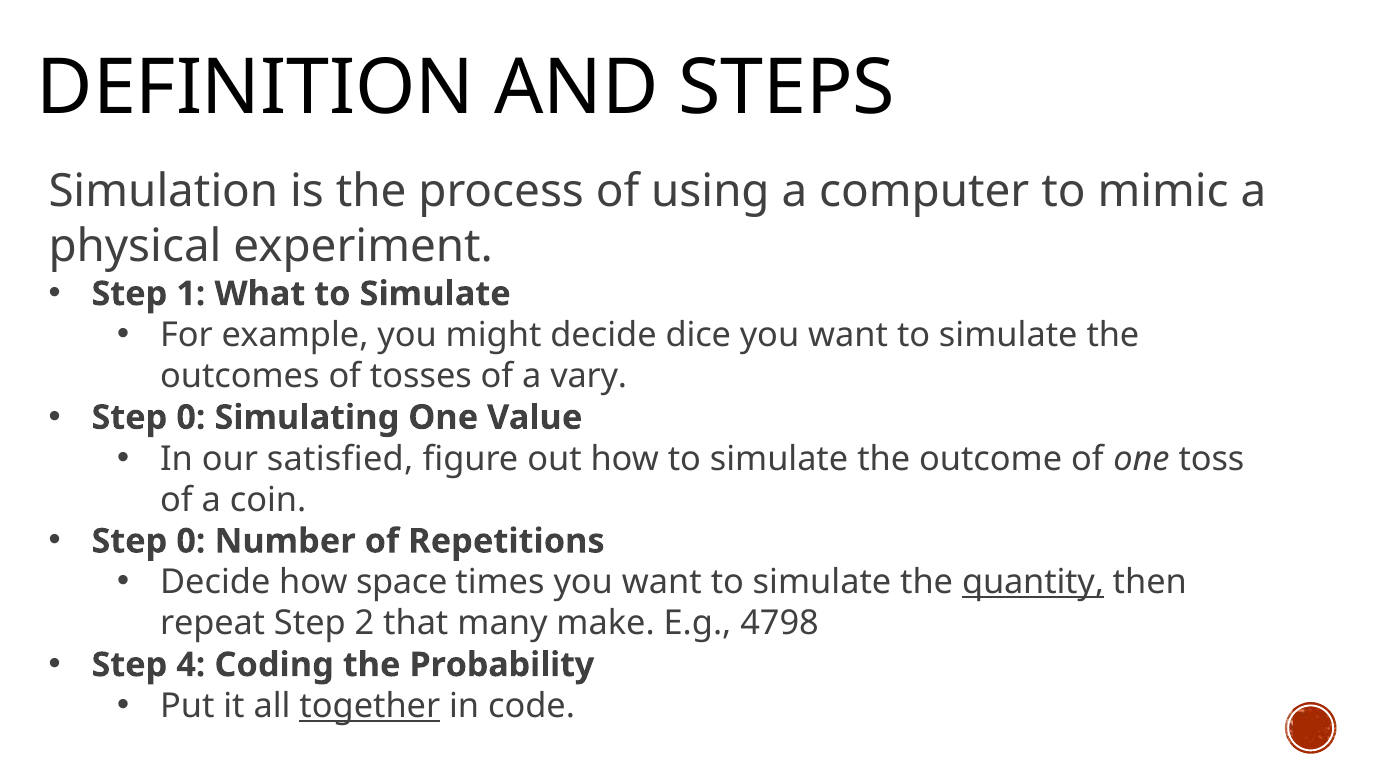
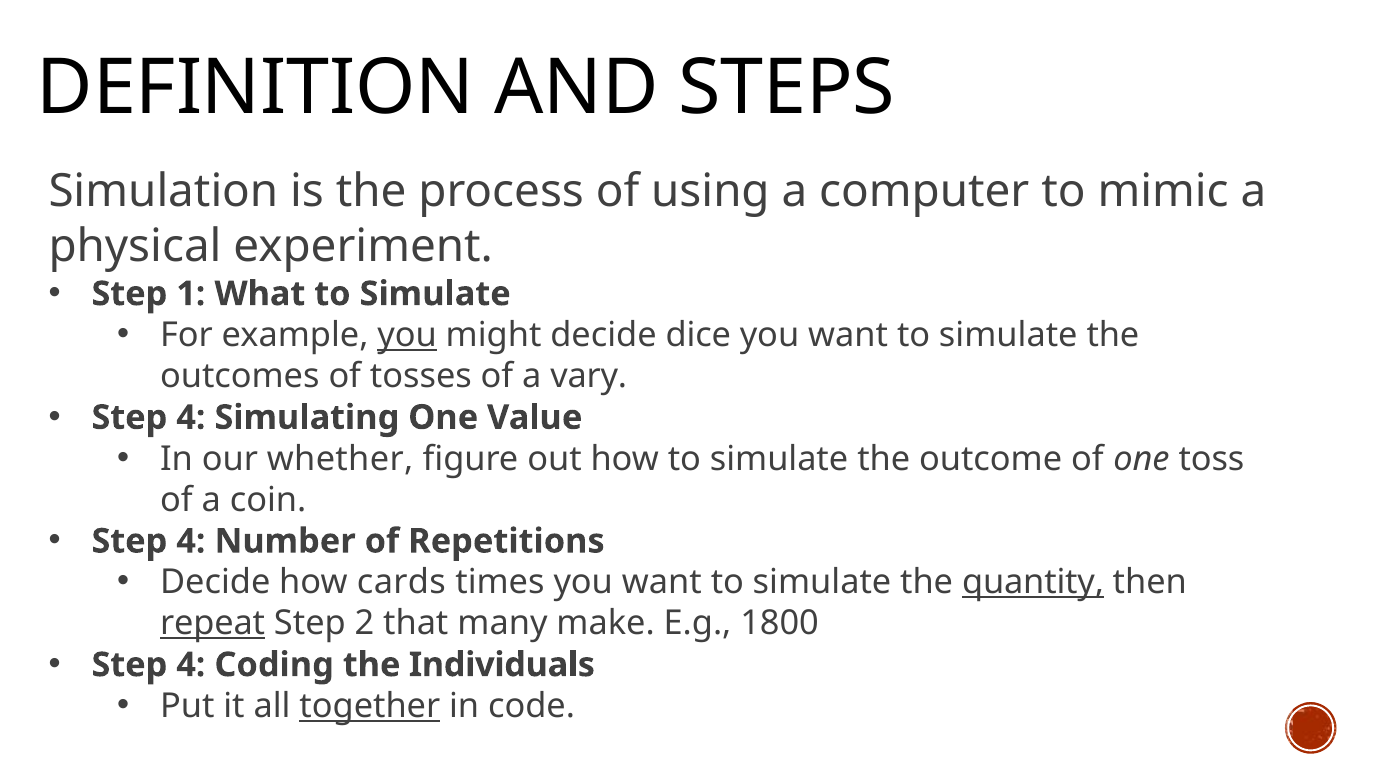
you underline: none -> present (407, 335)
0: 0 -> 4 (191, 417)
satisfied: satisfied -> whether (340, 459)
0: 0 -> 4 (191, 541)
space: space -> cards (401, 582)
repeat underline: none -> present (213, 624)
4798: 4798 -> 1800 (780, 624)
Probability: Probability -> Individuals (502, 665)
